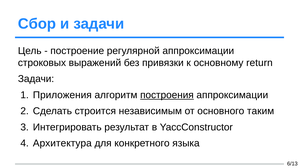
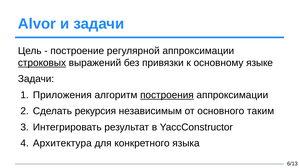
Сбор: Сбор -> Alvor (37, 24)
строковых underline: none -> present (42, 63)
return: return -> языке (260, 63)
строится: строится -> рекурсия (95, 111)
